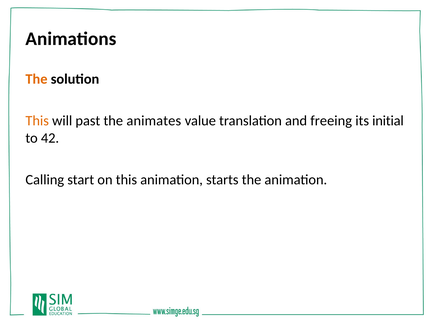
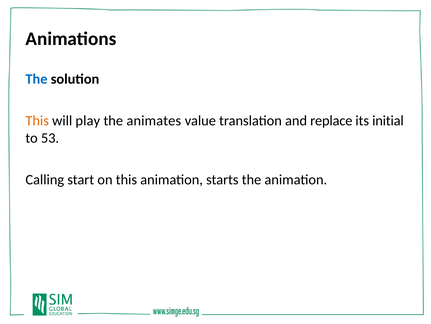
The colour: orange -> blue (36, 79)
past: past -> play (88, 120)
freeing: freeing -> replace (331, 120)
42: 42 -> 53 (50, 138)
